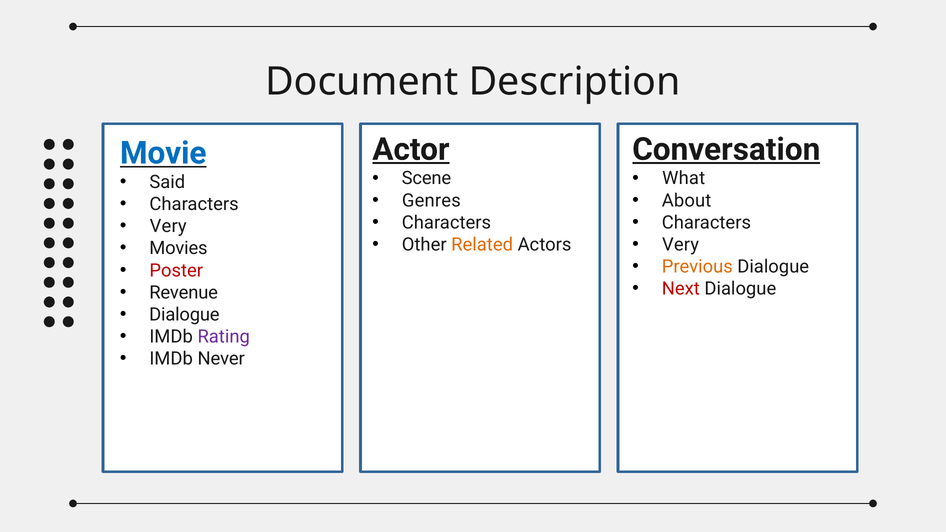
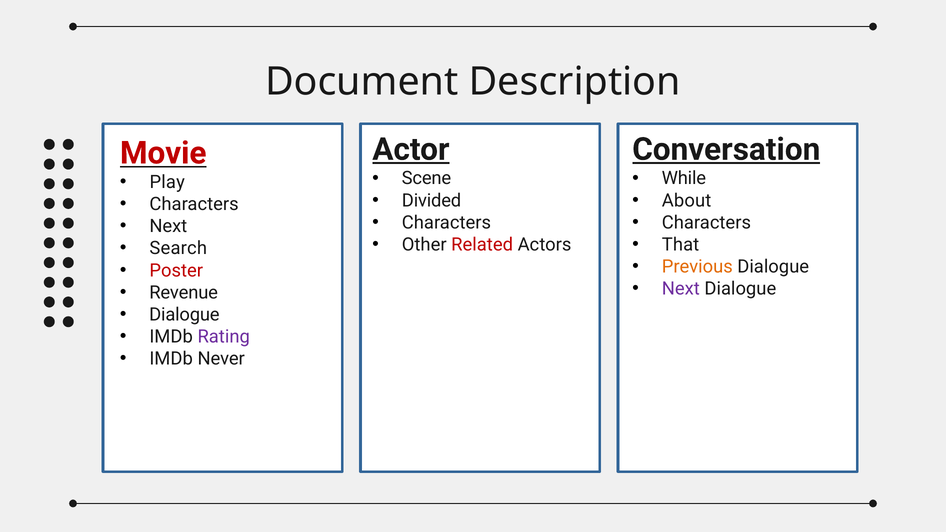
Movie colour: blue -> red (163, 153)
What: What -> While (684, 178)
Said: Said -> Play (167, 182)
Genres: Genres -> Divided (432, 201)
Very: Very -> Next (168, 226)
Related colour: orange -> red (482, 245)
Very: Very -> That (681, 245)
Movies: Movies -> Search (178, 248)
Next colour: red -> purple (681, 289)
